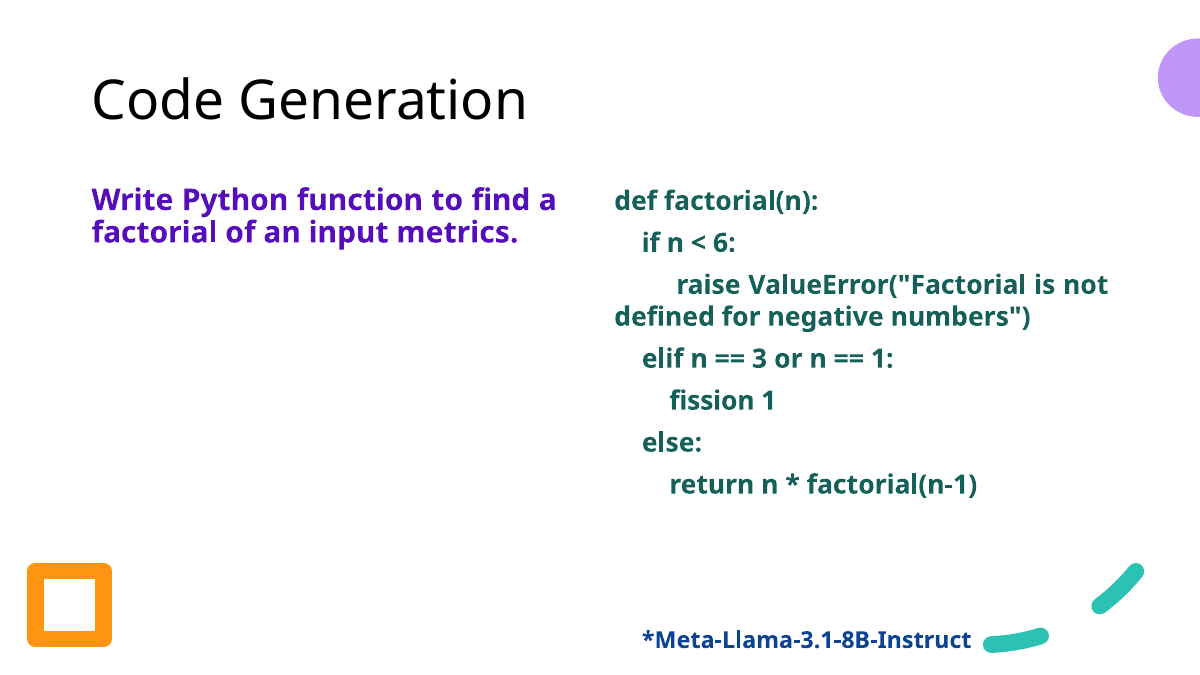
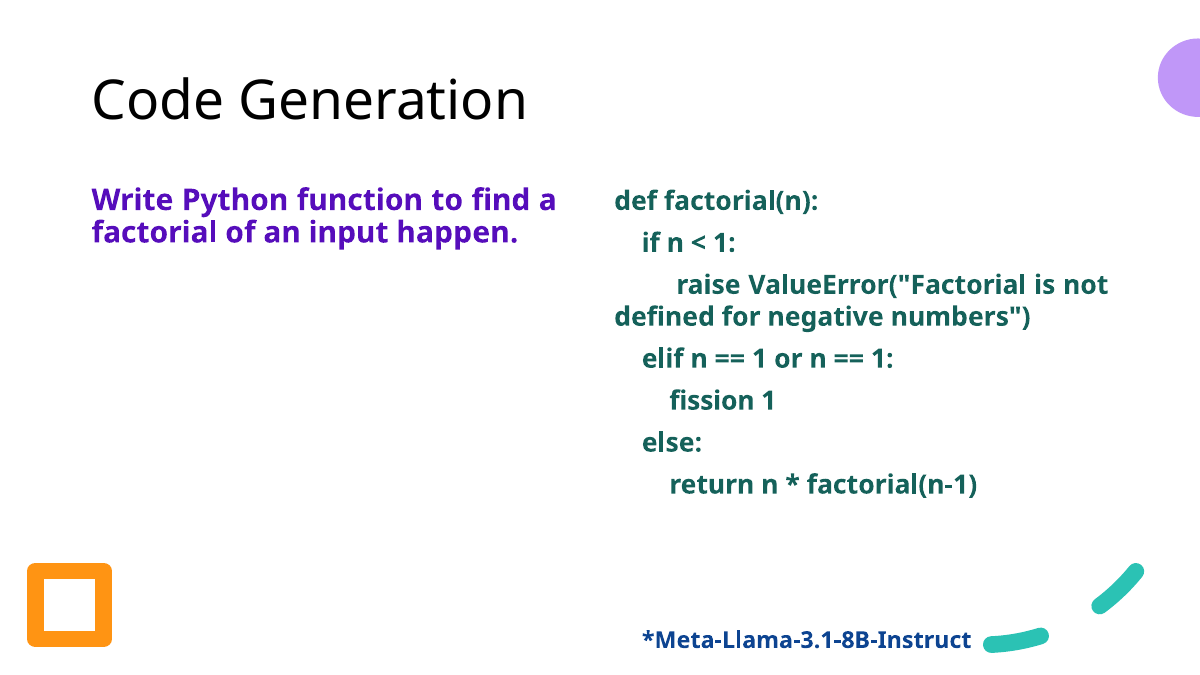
metrics: metrics -> happen (457, 233)
6: 6 -> 1 (724, 243)
3: 3 -> 1 (760, 359)
